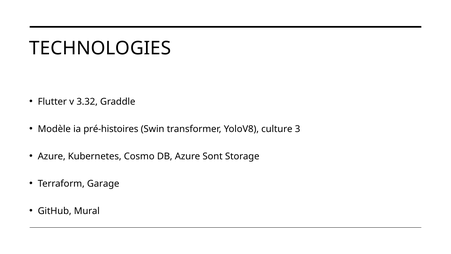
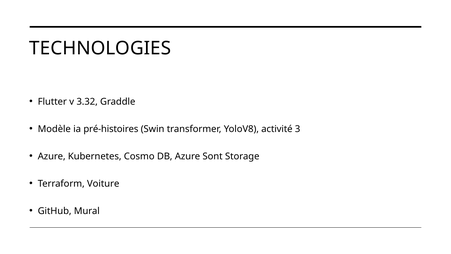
culture: culture -> activité (277, 129)
Garage: Garage -> Voiture (103, 183)
